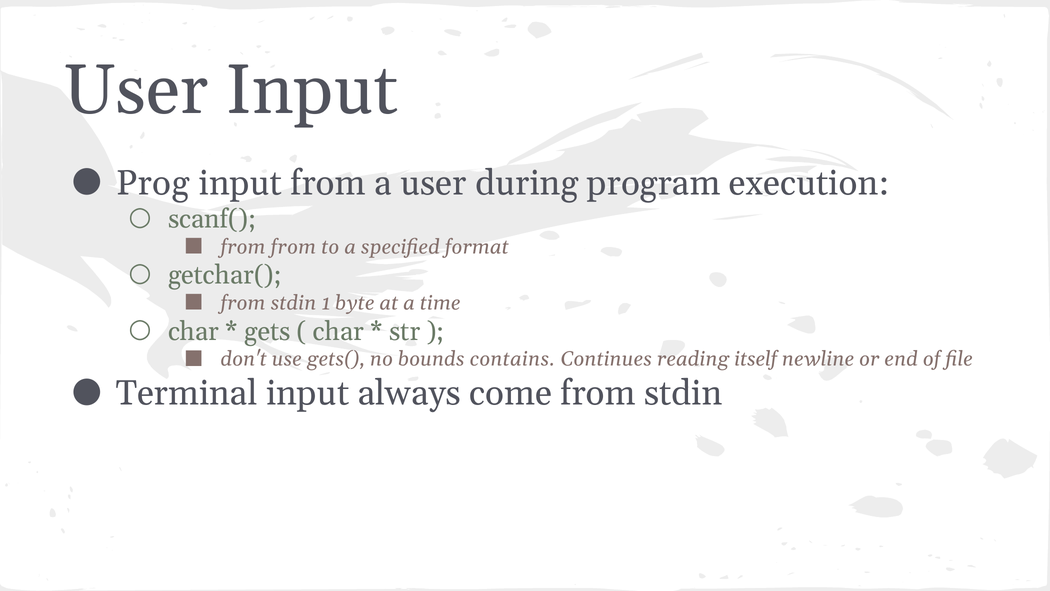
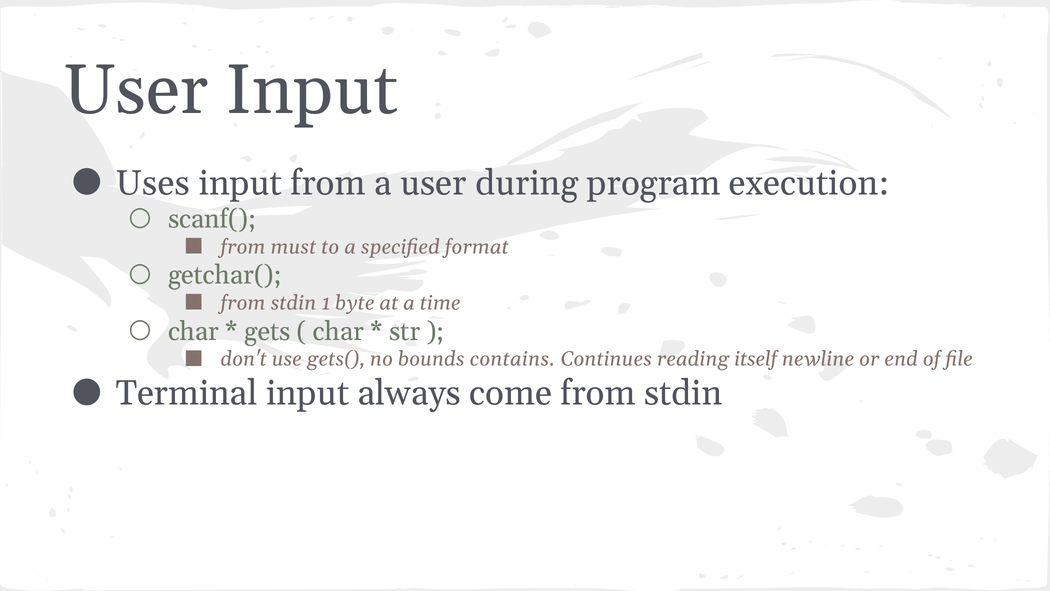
Prog: Prog -> Uses (153, 183)
from from: from -> must (293, 247)
